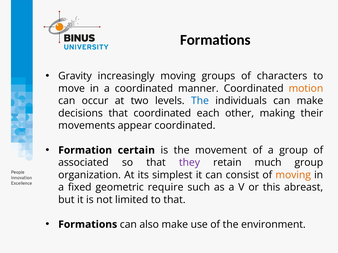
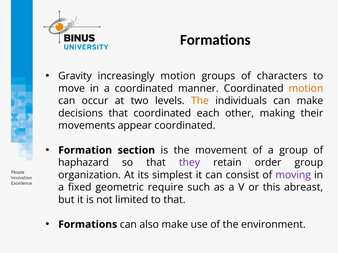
increasingly moving: moving -> motion (178, 76)
The colour: blue -> orange (200, 101)
certain: certain -> section (136, 151)
associated: associated -> haphazard (83, 163)
much: much -> order (268, 163)
moving colour: orange -> purple (293, 175)
